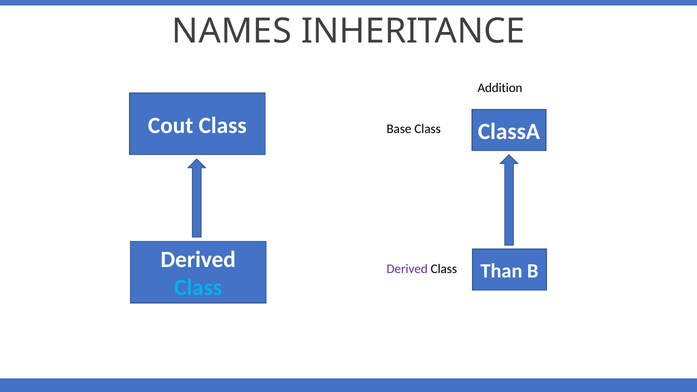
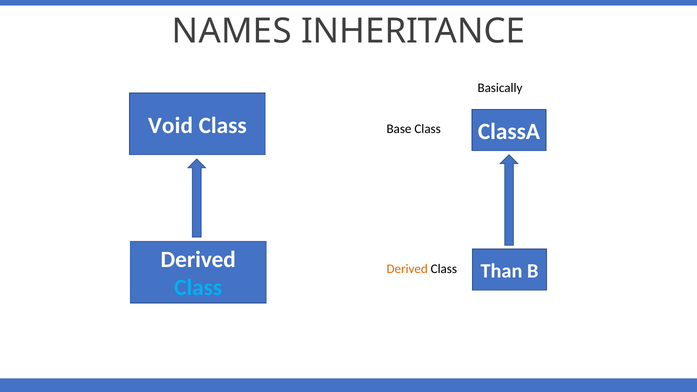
Addition: Addition -> Basically (500, 88)
Cout: Cout -> Void (171, 126)
Derived colour: purple -> orange (407, 269)
